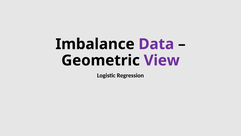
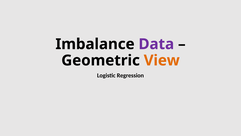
View colour: purple -> orange (162, 60)
